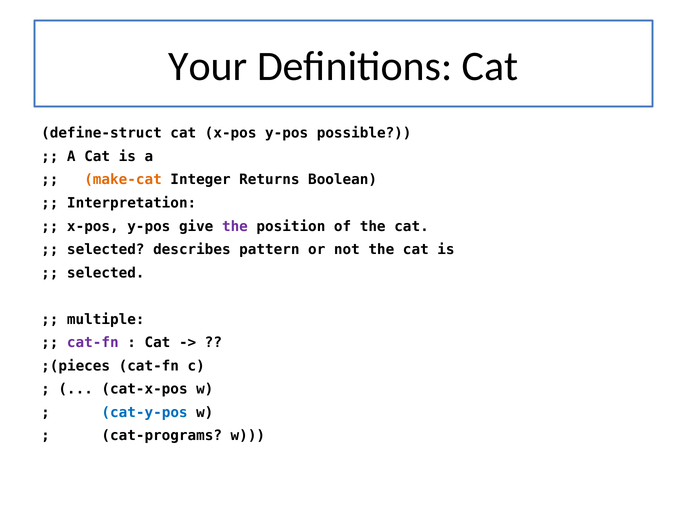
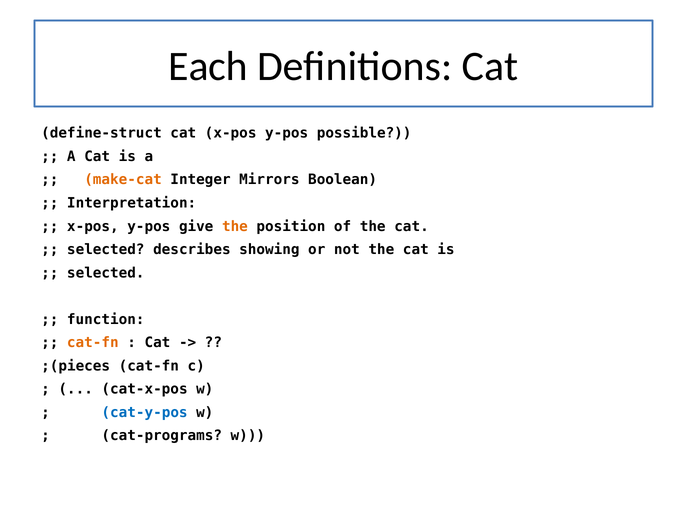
Your: Your -> Each (208, 67)
Returns: Returns -> Mirrors (269, 180)
the colour: purple -> orange (235, 226)
pattern: pattern -> showing (269, 250)
multiple: multiple -> function (106, 320)
cat-fn colour: purple -> orange (93, 343)
